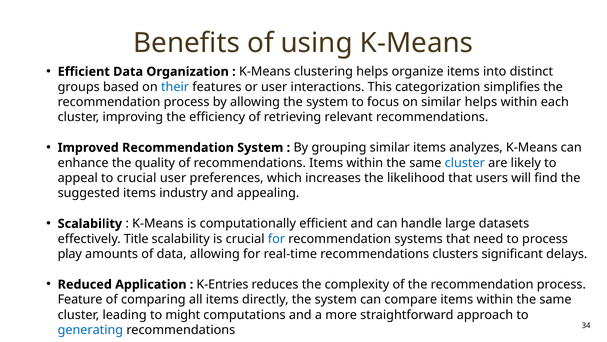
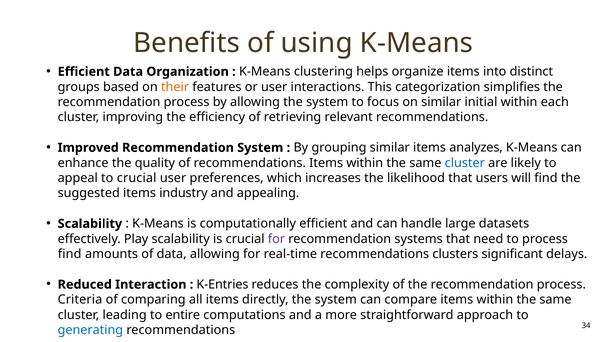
their colour: blue -> orange (175, 87)
similar helps: helps -> initial (481, 102)
Title: Title -> Play (136, 239)
for colour: blue -> purple (276, 239)
play: play -> find (70, 254)
Application: Application -> Interaction (151, 284)
Feature: Feature -> Criteria (80, 299)
might: might -> entire (183, 314)
